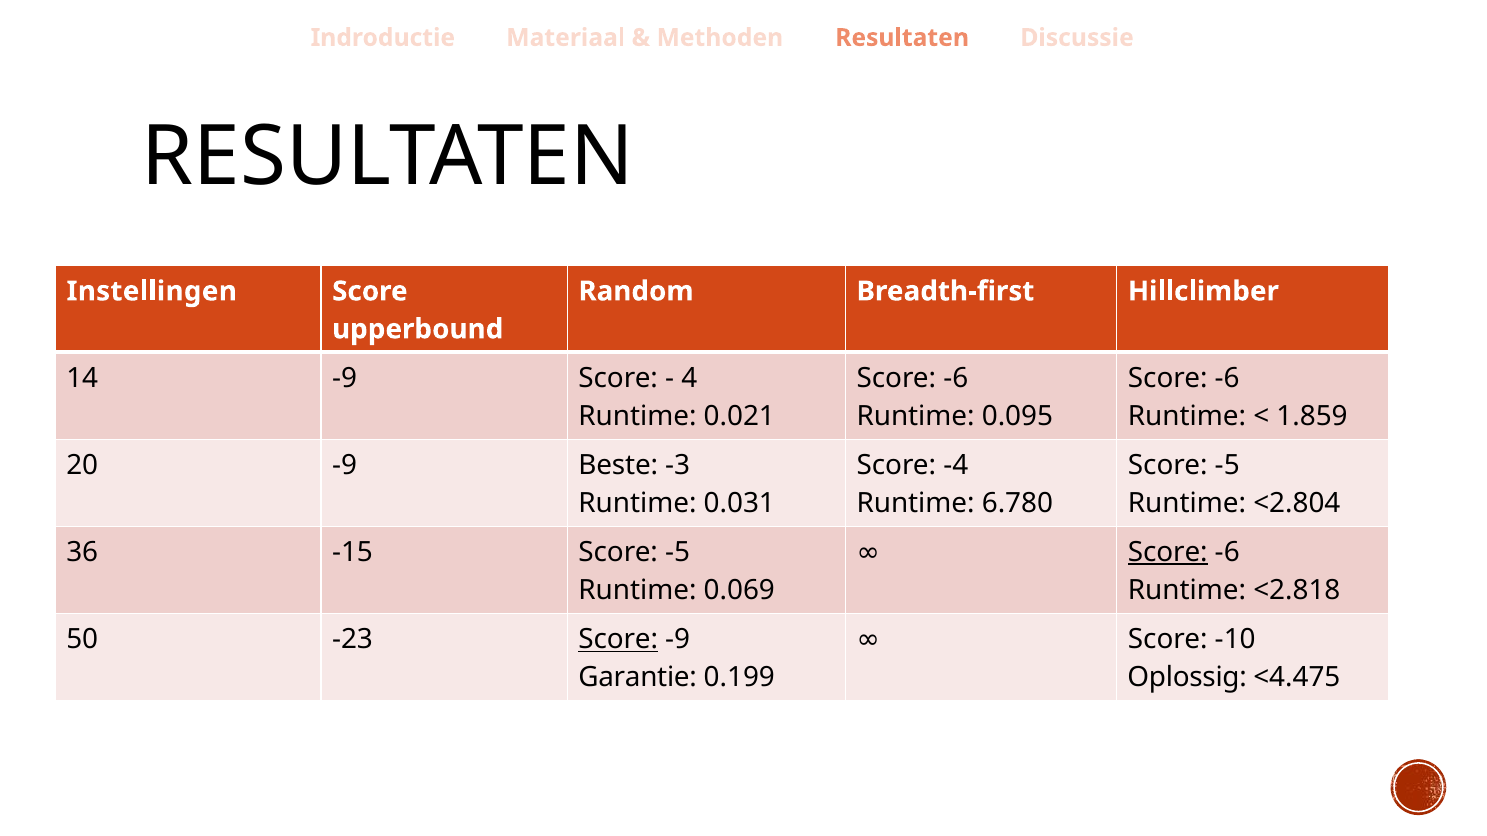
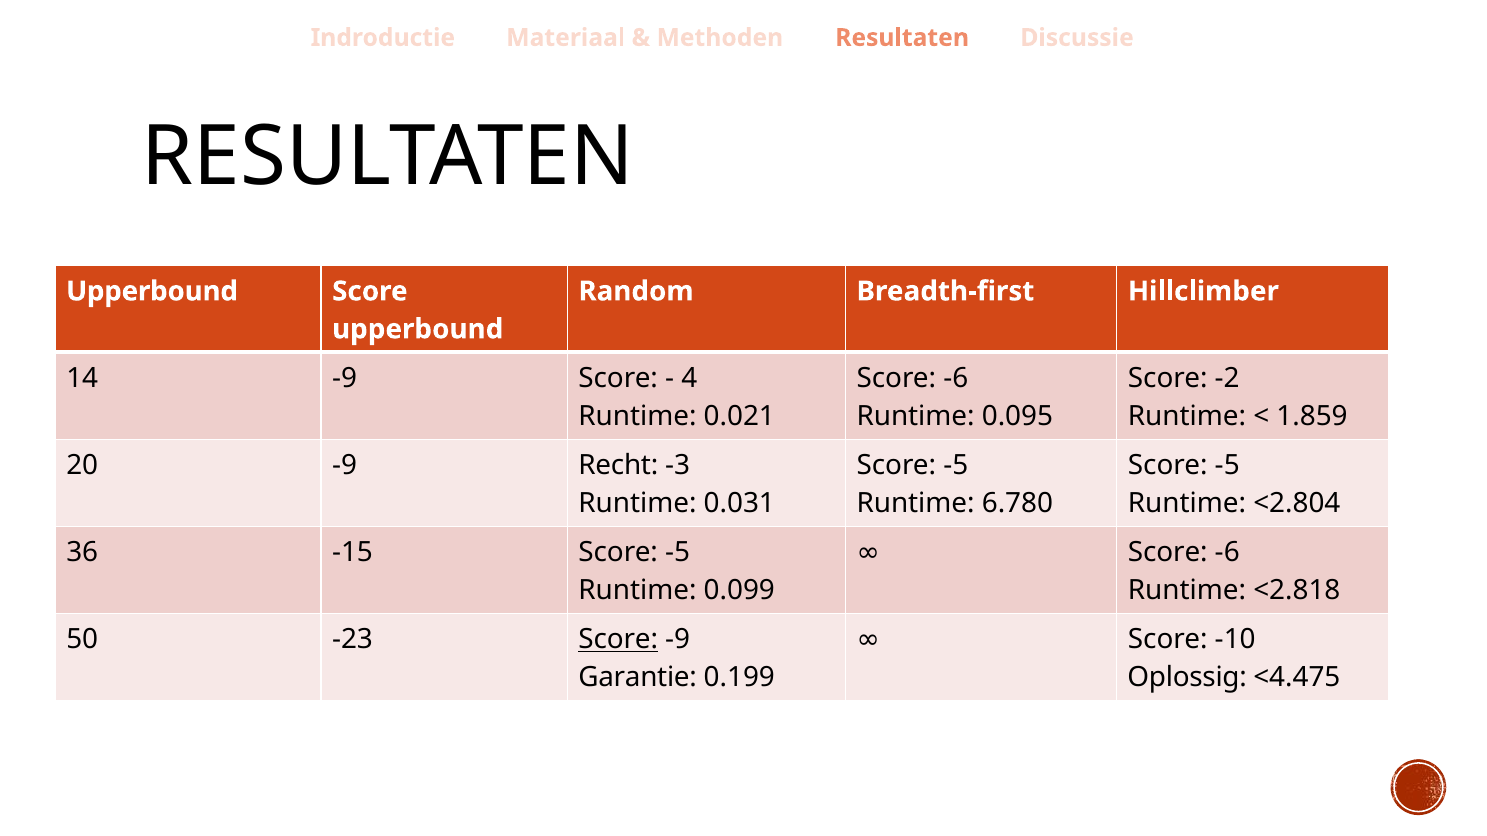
Instellingen: Instellingen -> Upperbound (152, 291)
-6: -6 -> -2 (1227, 378)
Beste: Beste -> Recht (618, 466)
-4: -4 -> -5 (956, 466)
Score underline: present -> none (1168, 553)
0.069: 0.069 -> 0.099 (739, 591)
